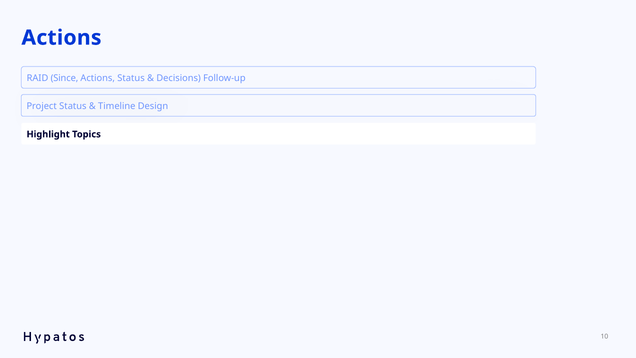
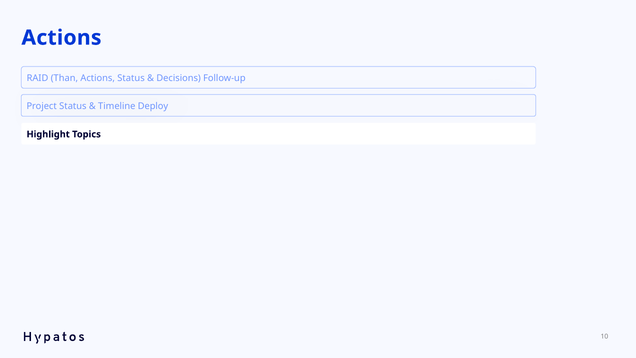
Since: Since -> Than (64, 78)
Design: Design -> Deploy (153, 106)
